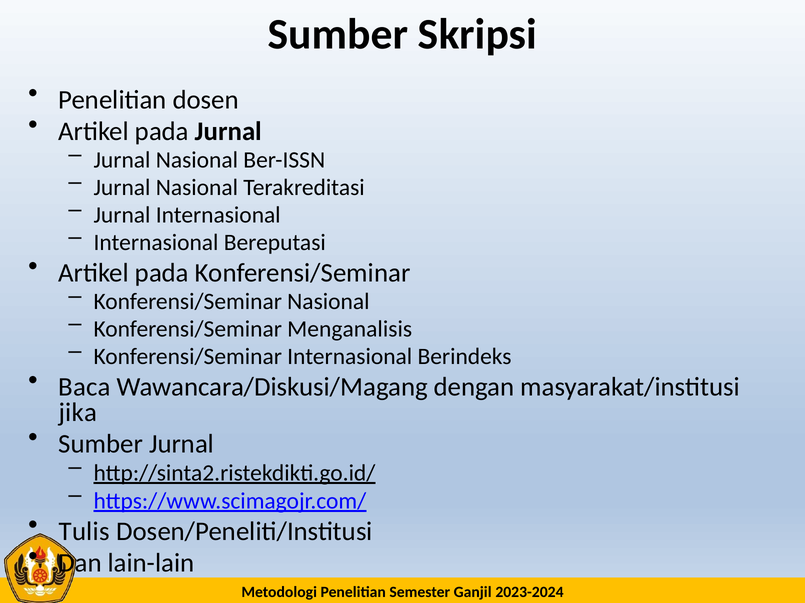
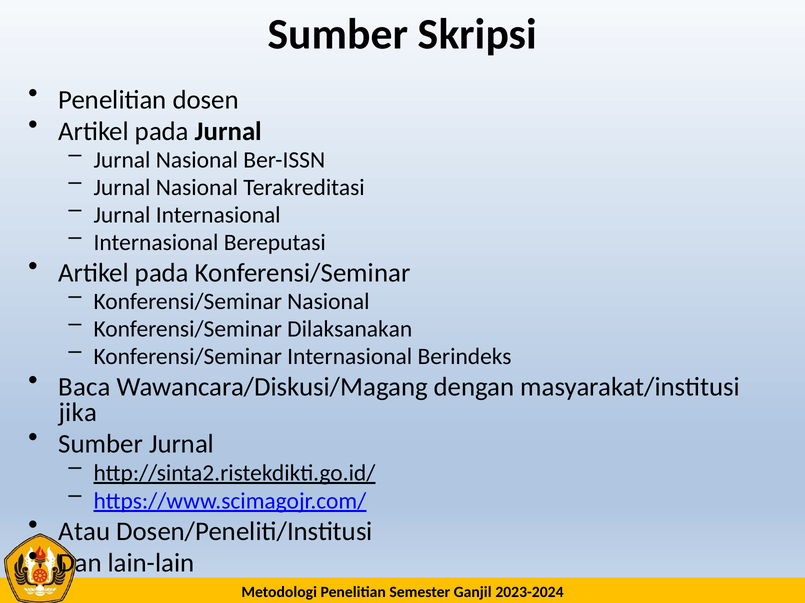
Menganalisis: Menganalisis -> Dilaksanakan (350, 329)
Tulis: Tulis -> Atau (84, 532)
